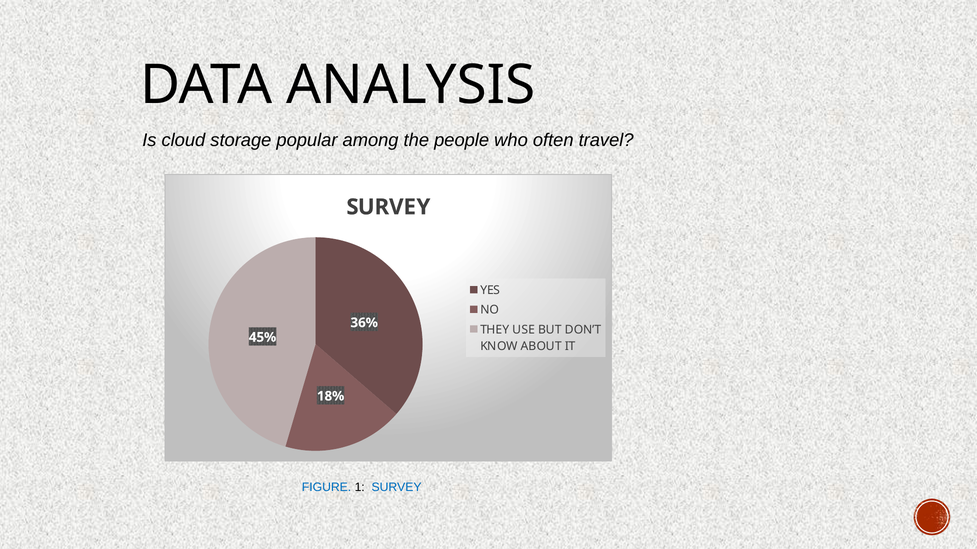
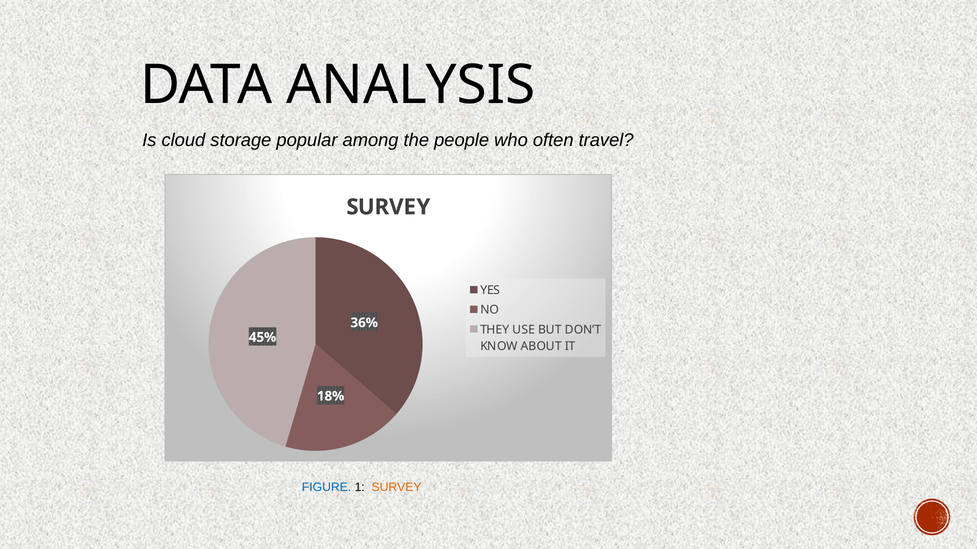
SURVEY colour: blue -> orange (397, 488)
